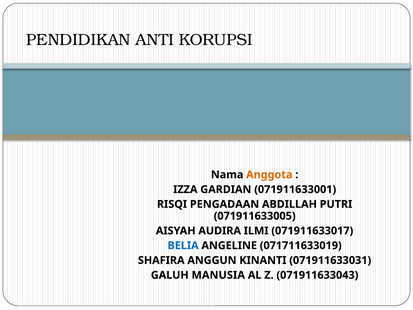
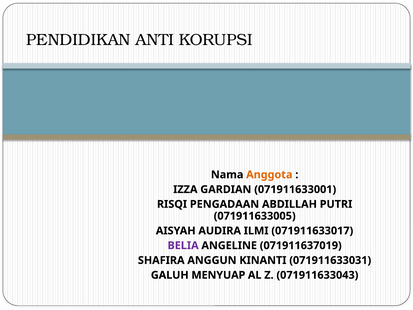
BELIA colour: blue -> purple (183, 245)
071711633019: 071711633019 -> 071911637019 (301, 245)
MANUSIA: MANUSIA -> MENYUAP (218, 275)
